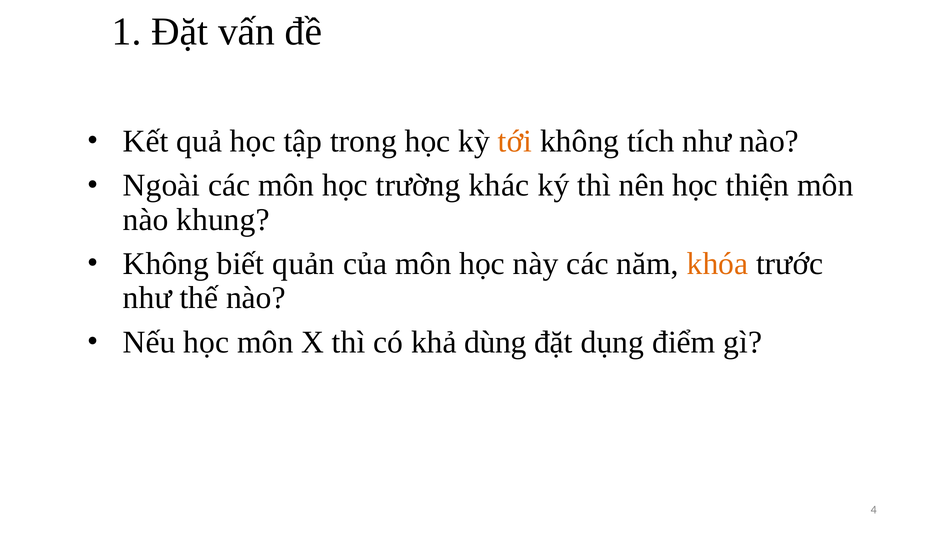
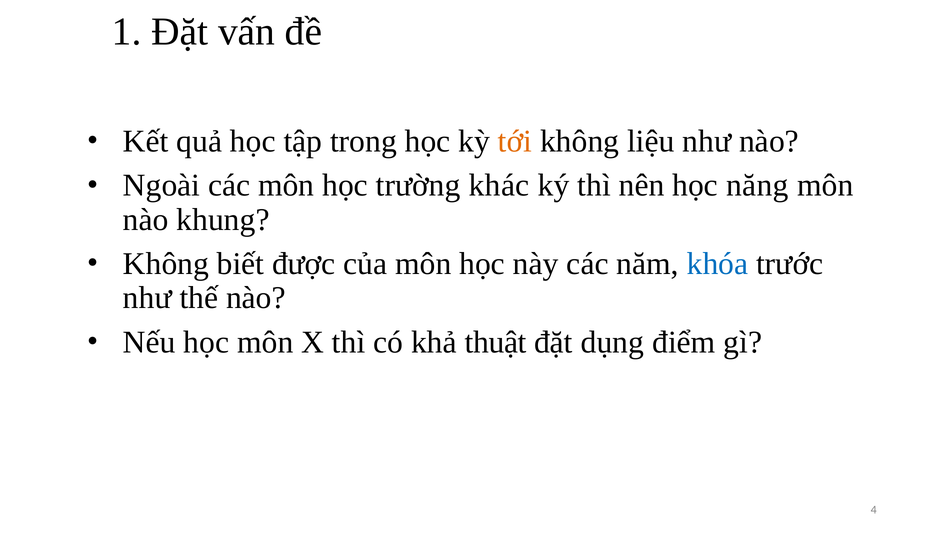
tích: tích -> liệu (651, 141)
thiện: thiện -> năng (757, 185)
quản: quản -> được (304, 264)
khóa colour: orange -> blue (717, 264)
dùng: dùng -> thuật (496, 342)
